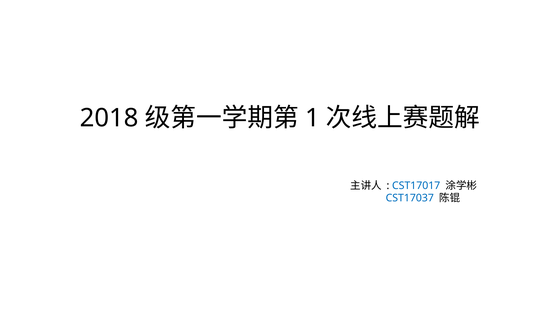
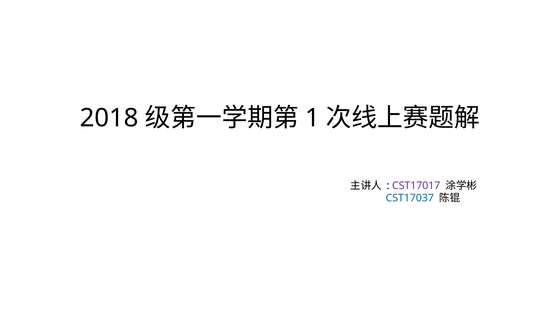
CST17017 colour: blue -> purple (416, 186)
